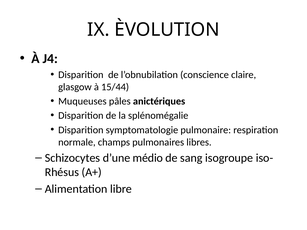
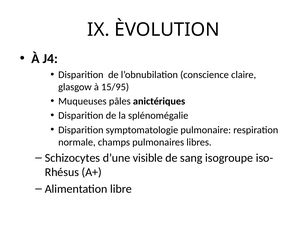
15/44: 15/44 -> 15/95 (115, 87)
médio: médio -> visible (148, 158)
